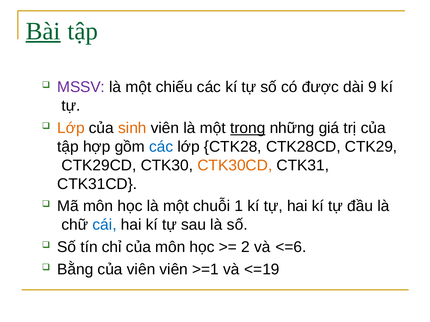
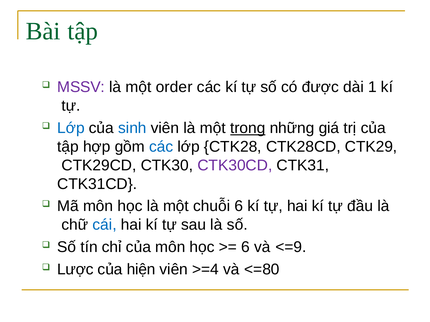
Bài underline: present -> none (43, 31)
chiếu: chiếu -> order (174, 87)
9: 9 -> 1 (372, 87)
Lớp colour: orange -> blue (71, 128)
sinh colour: orange -> blue (132, 128)
CTK30CD colour: orange -> purple (235, 166)
chuỗi 1: 1 -> 6 (239, 207)
2: 2 -> 6 (246, 247)
<=6: <=6 -> <=9 (291, 247)
Bằng: Bằng -> Lược (75, 270)
của viên: viên -> hiện (141, 270)
>=1: >=1 -> >=4 (206, 270)
<=19: <=19 -> <=80 (262, 270)
